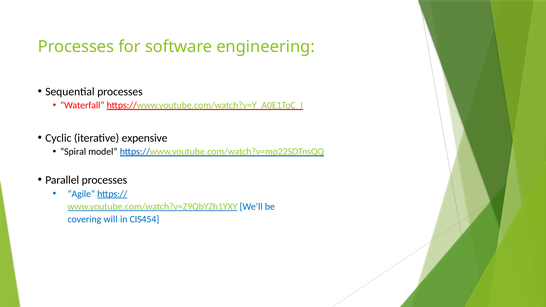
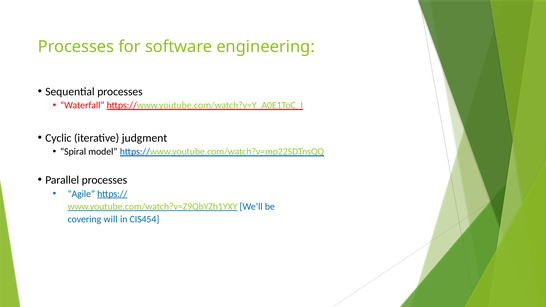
expensive: expensive -> judgment (145, 138)
